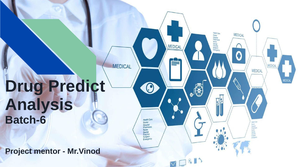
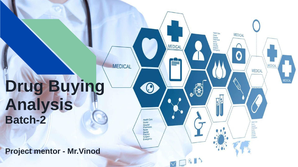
Predict: Predict -> Buying (77, 87)
Batch-6: Batch-6 -> Batch-2 (26, 120)
